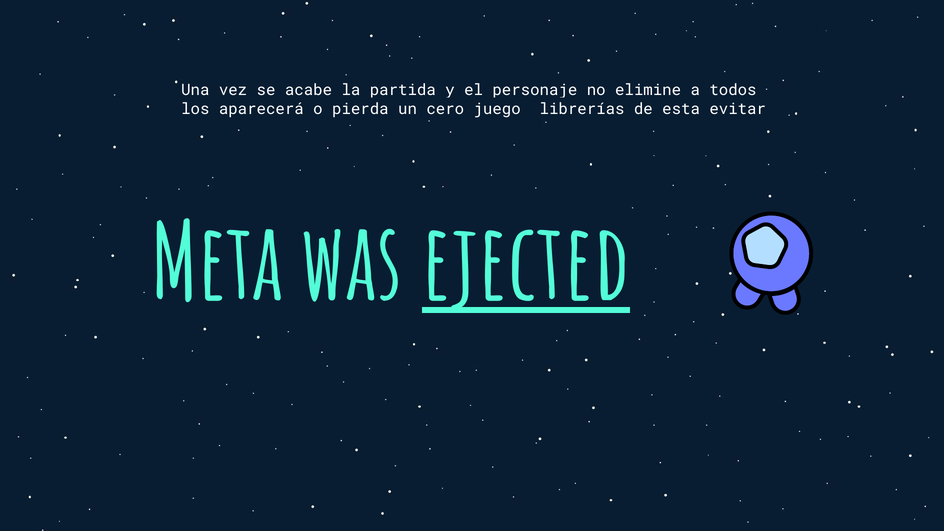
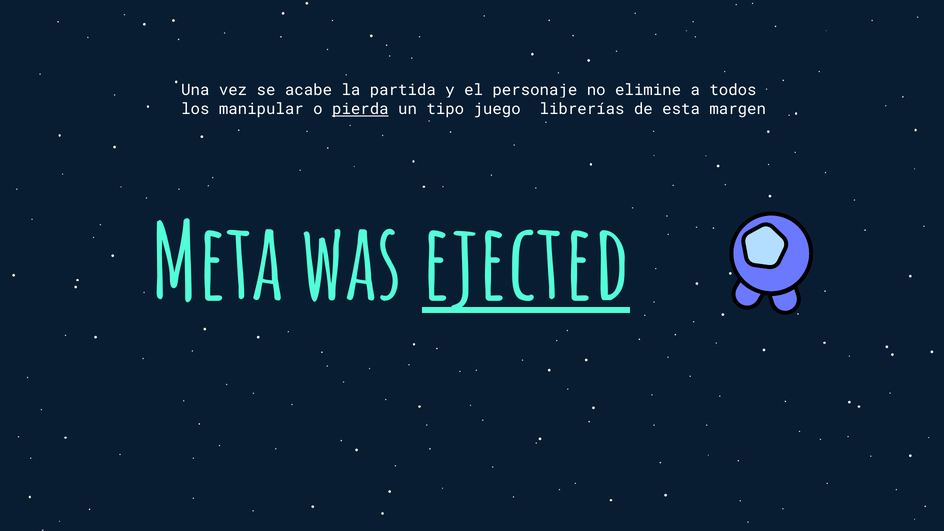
aparecerá: aparecerá -> manipular (261, 109)
pierda underline: none -> present (360, 109)
cero: cero -> tipo (445, 109)
evitar: evitar -> margen (738, 109)
